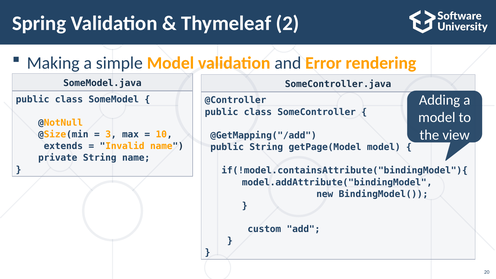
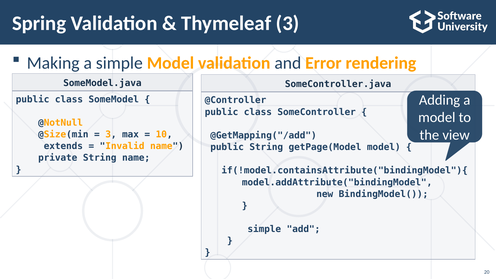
Thymeleaf 2: 2 -> 3 (288, 23)
custom: custom -> simple (264, 229)
